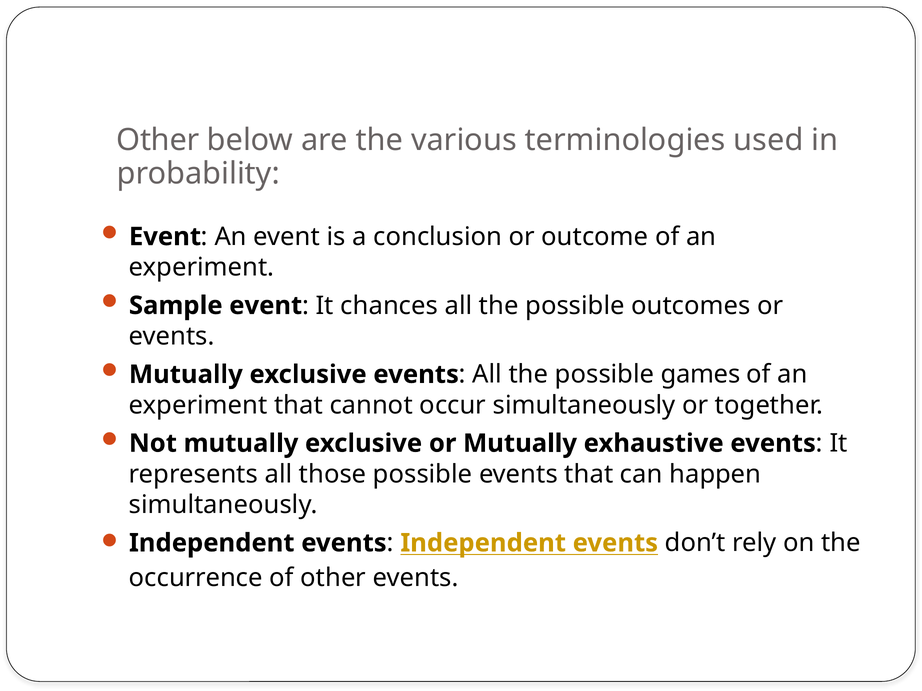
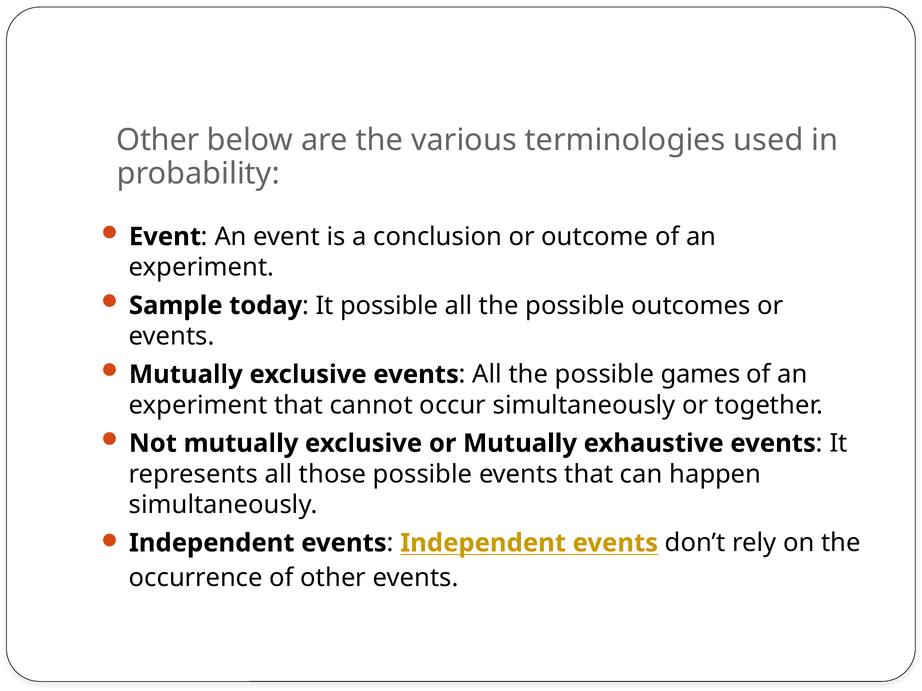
Sample event: event -> today (266, 306)
It chances: chances -> possible (389, 306)
